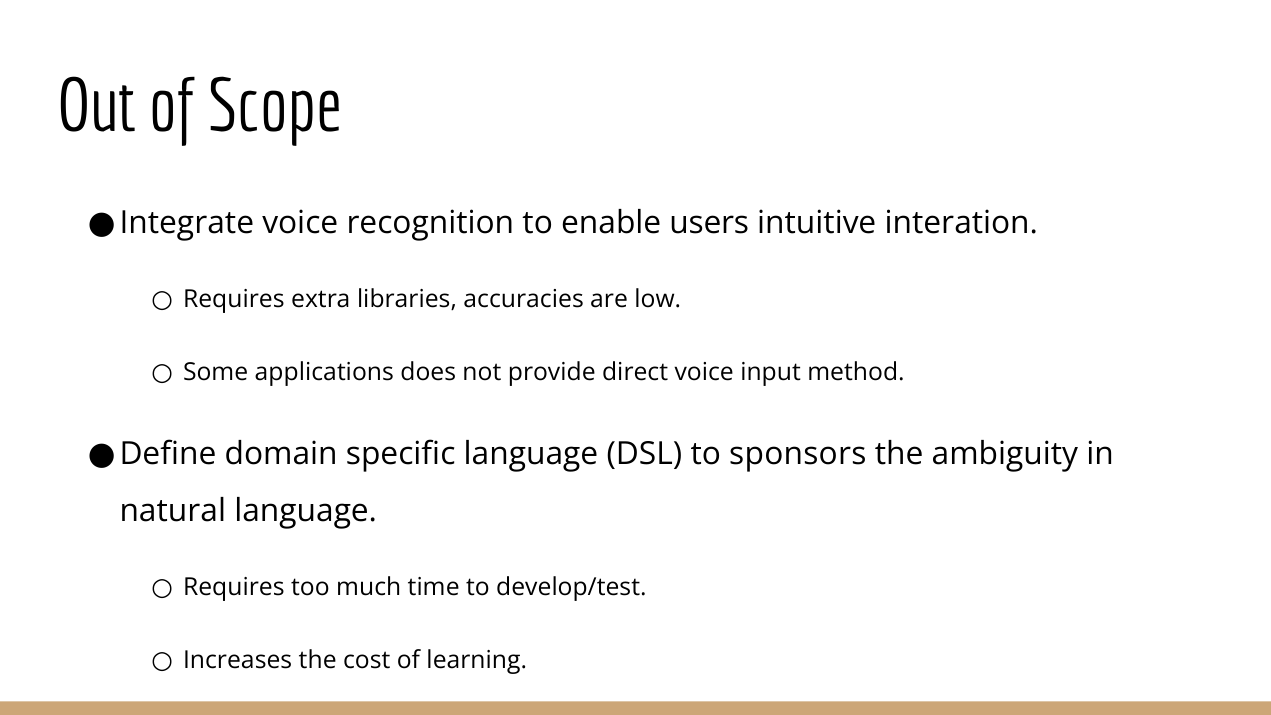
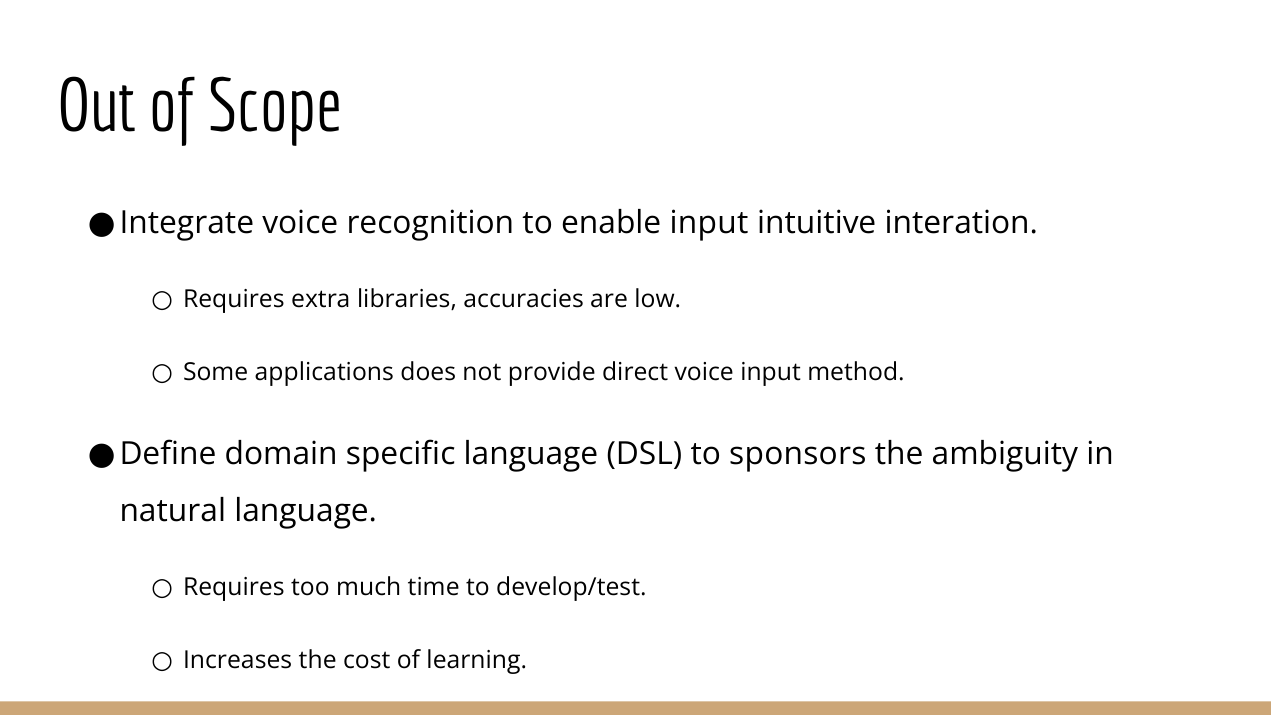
enable users: users -> input (709, 223)
